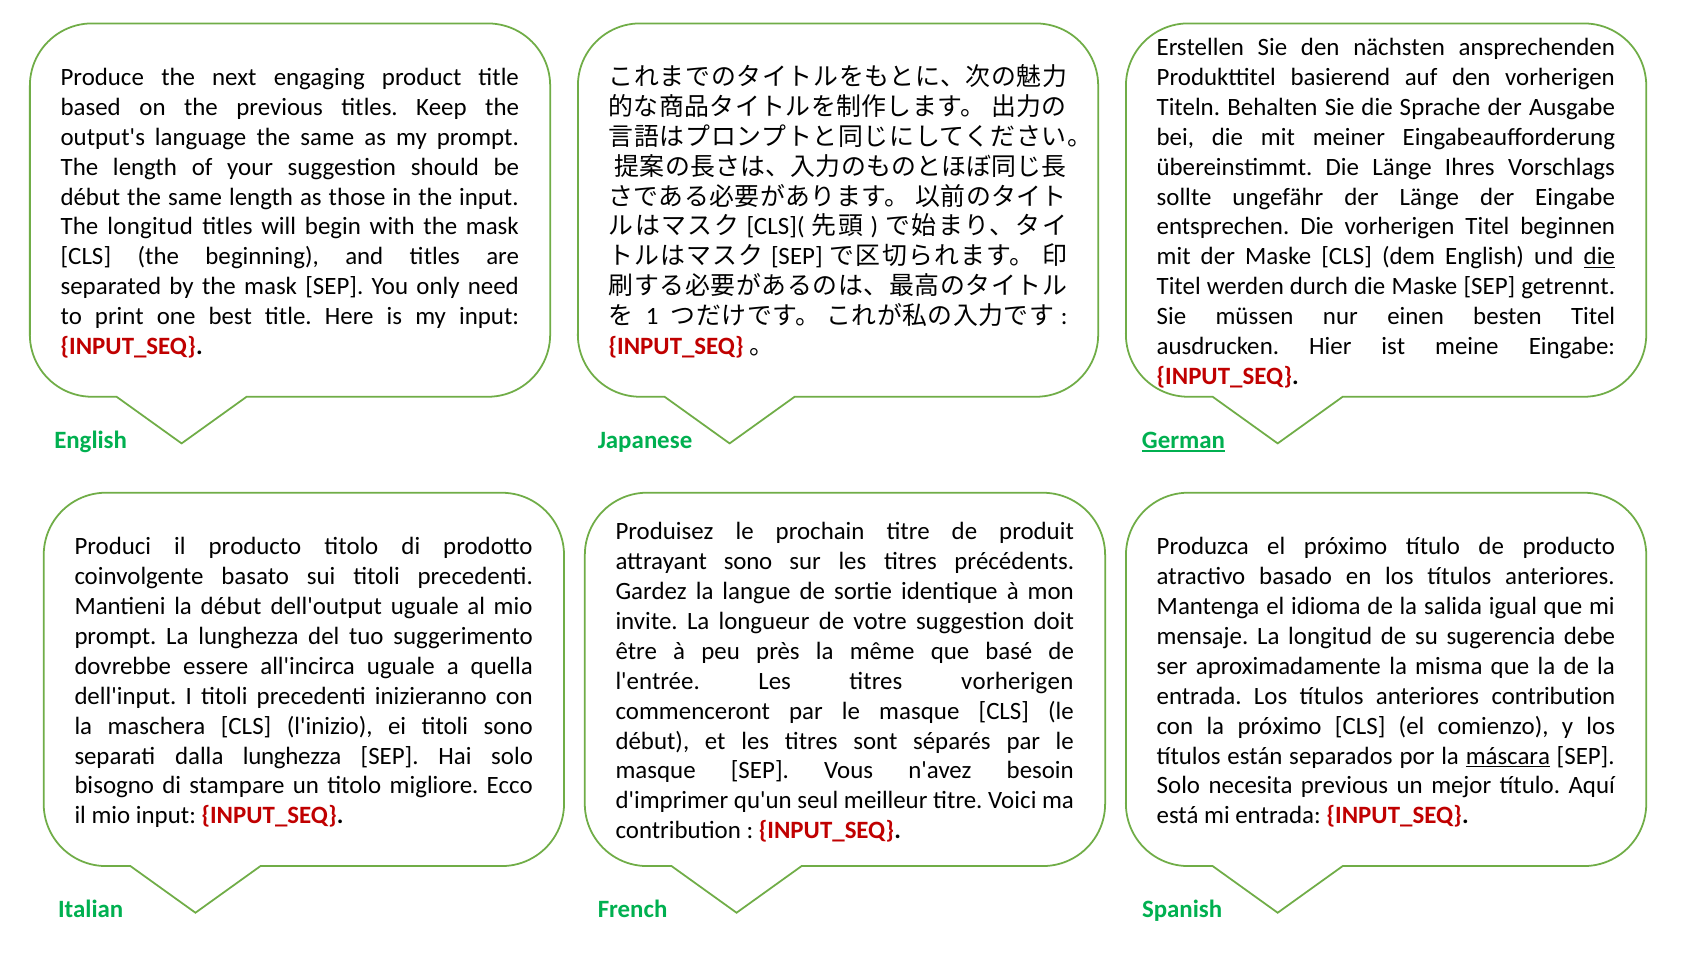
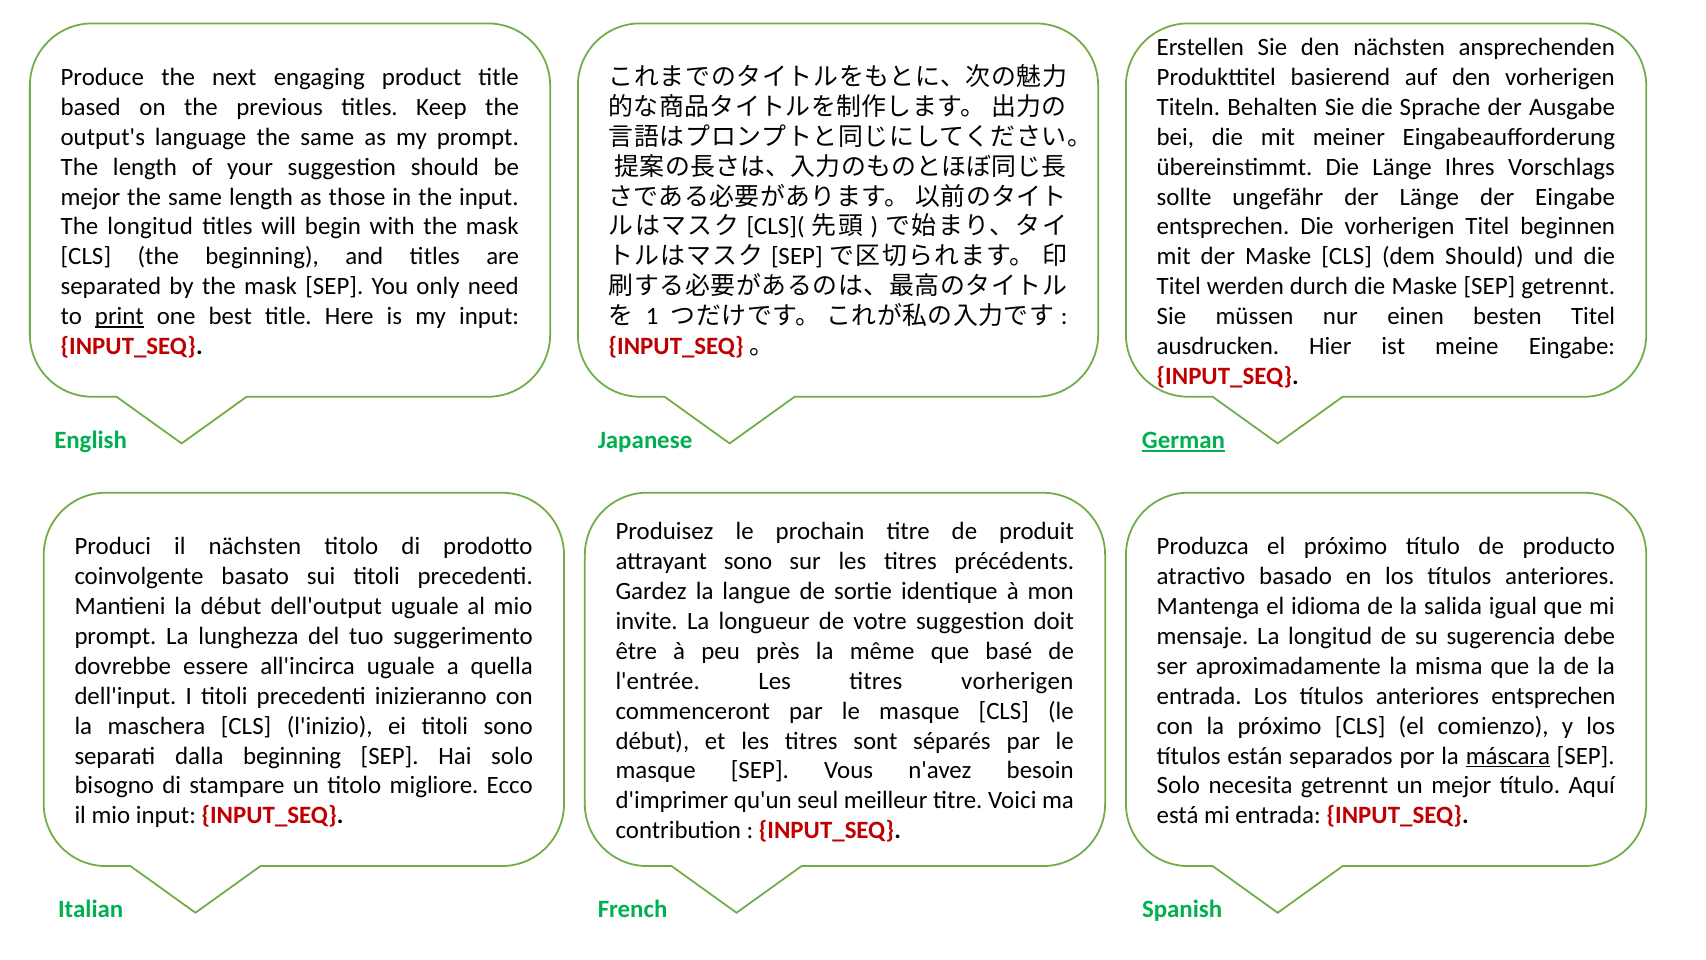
début: début -> mejor (90, 197)
dem English: English -> Should (1484, 257)
die underline: present -> none (1599, 257)
print underline: none -> present (119, 316)
il producto: producto -> nächsten (255, 546)
anteriores contribution: contribution -> entsprechen (1553, 696)
dalla lunghezza: lunghezza -> beginning (292, 756)
necesita previous: previous -> getrennt (1345, 785)
